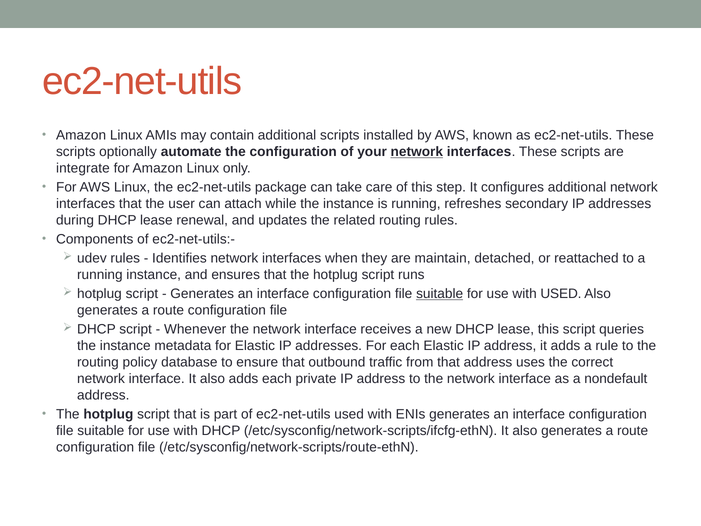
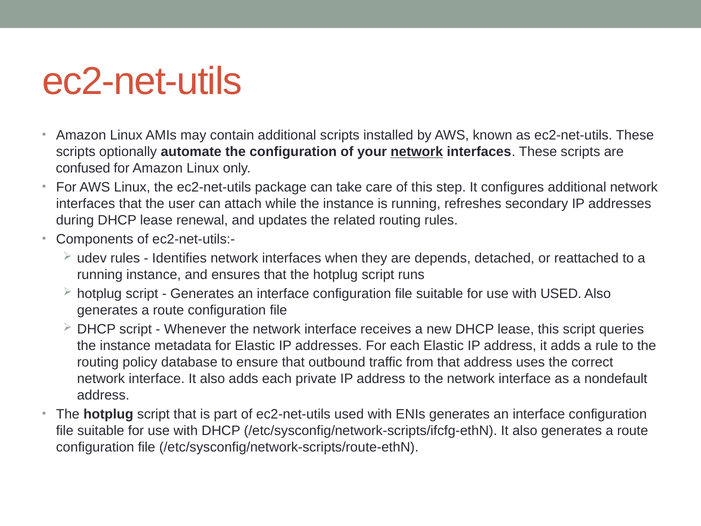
integrate: integrate -> confused (83, 168)
maintain: maintain -> depends (443, 258)
suitable underline: present -> none (440, 294)
